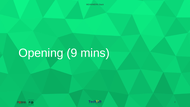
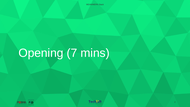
9: 9 -> 7 (72, 53)
